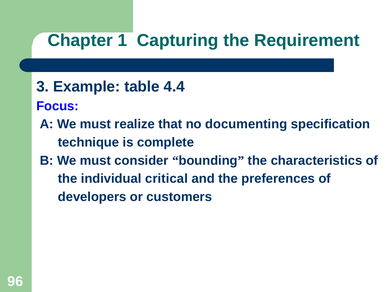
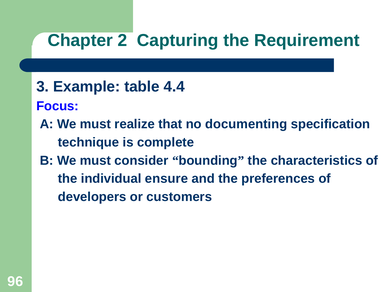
1: 1 -> 2 (122, 40)
critical: critical -> ensure (167, 179)
